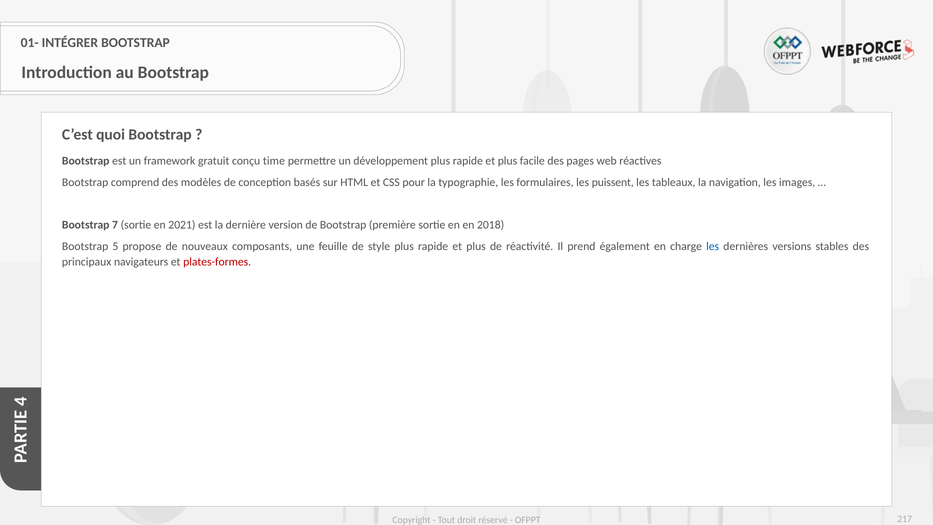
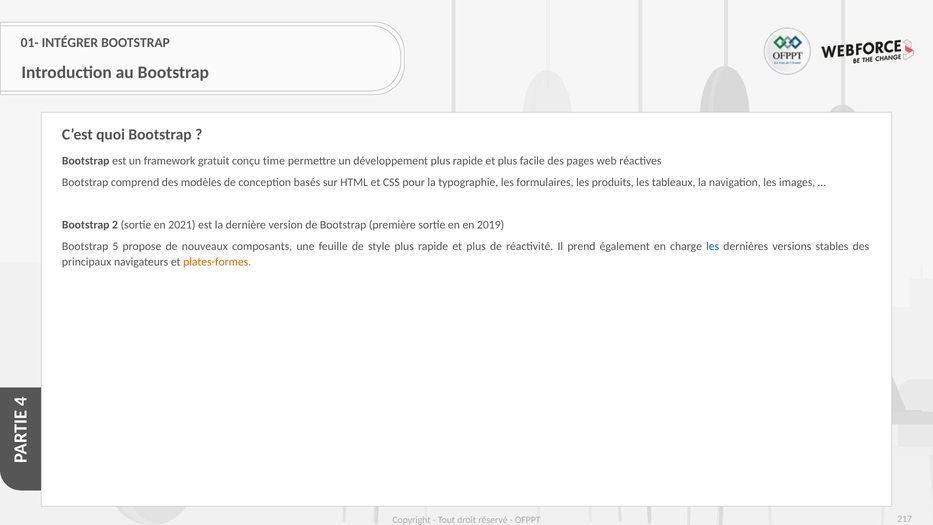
puissent: puissent -> produits (613, 182)
7: 7 -> 2 (115, 225)
2018: 2018 -> 2019 (491, 225)
plates-formes colour: red -> orange (217, 262)
